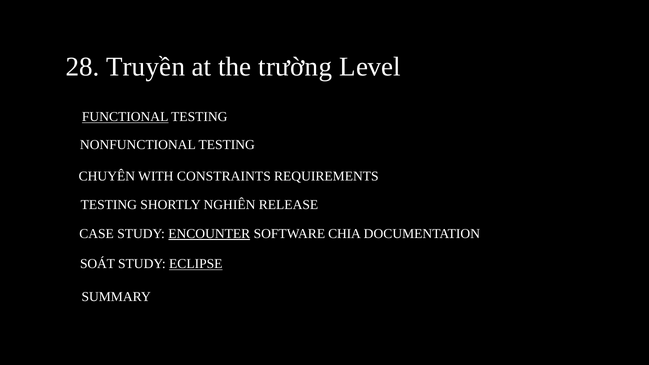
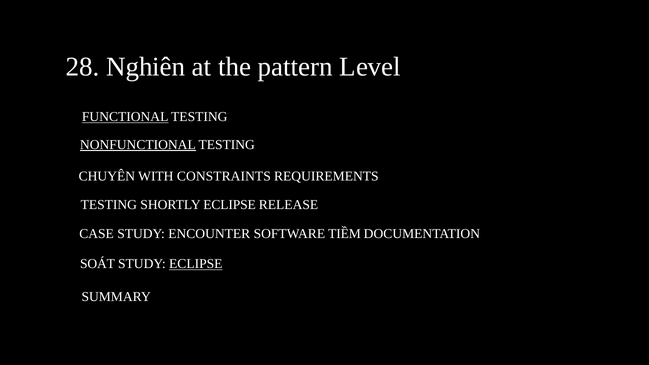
Truyền: Truyền -> Nghiên (146, 67)
trường: trường -> pattern (295, 67)
NONFUNCTIONAL underline: none -> present (138, 145)
SHORTLY NGHIÊN: NGHIÊN -> ECLIPSE (230, 205)
ENCOUNTER underline: present -> none (209, 234)
CHIA: CHIA -> TIỀM (345, 234)
